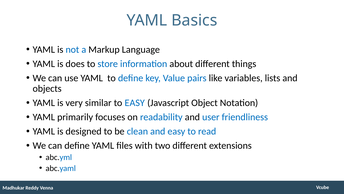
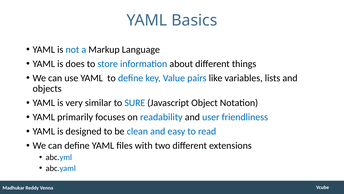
to EASY: EASY -> SURE (135, 103)
